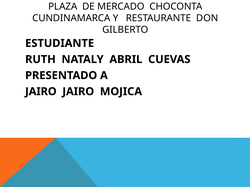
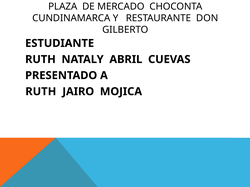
JAIRO: JAIRO -> RUTH (41, 92)
